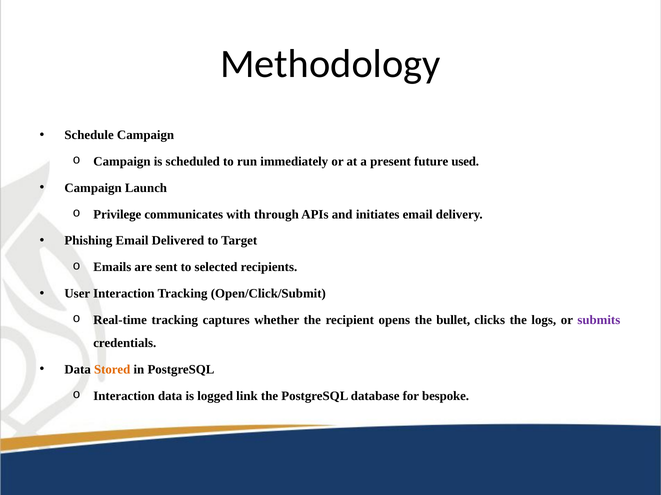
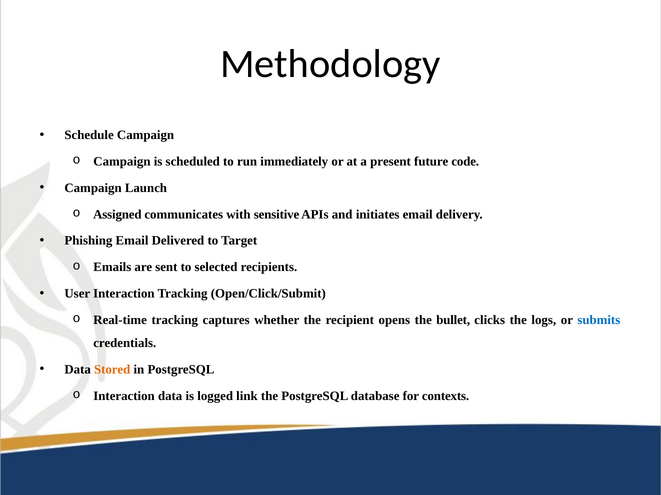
used: used -> code (465, 162)
Privilege: Privilege -> Assigned (117, 215)
through: through -> sensitive (277, 215)
submits colour: purple -> blue (599, 320)
bespoke: bespoke -> contexts (446, 396)
